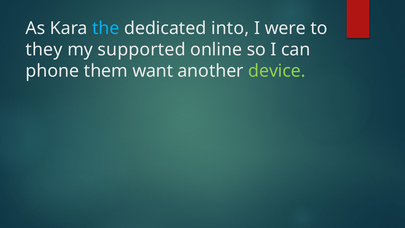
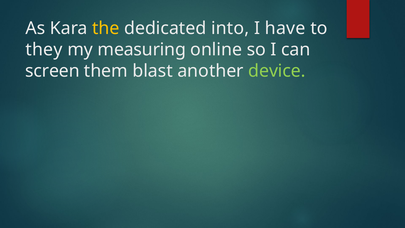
the colour: light blue -> yellow (106, 28)
were: were -> have (285, 28)
supported: supported -> measuring (142, 50)
phone: phone -> screen (52, 71)
want: want -> blast (153, 71)
